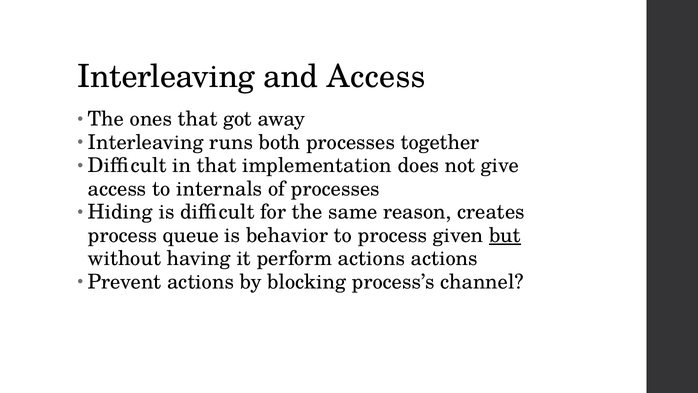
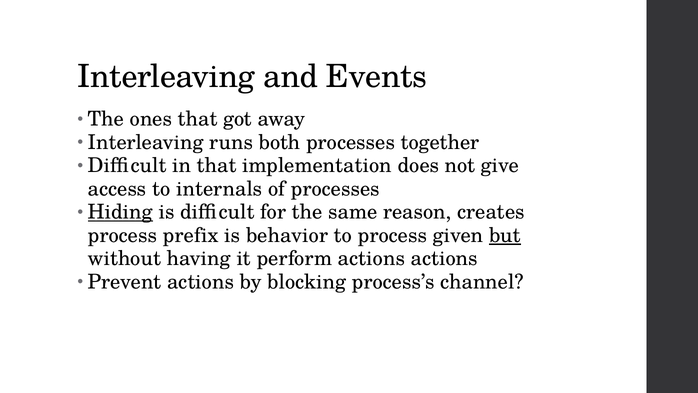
and Access: Access -> Events (377, 77)
Hiding underline: none -> present (120, 212)
queue: queue -> prefix (191, 235)
